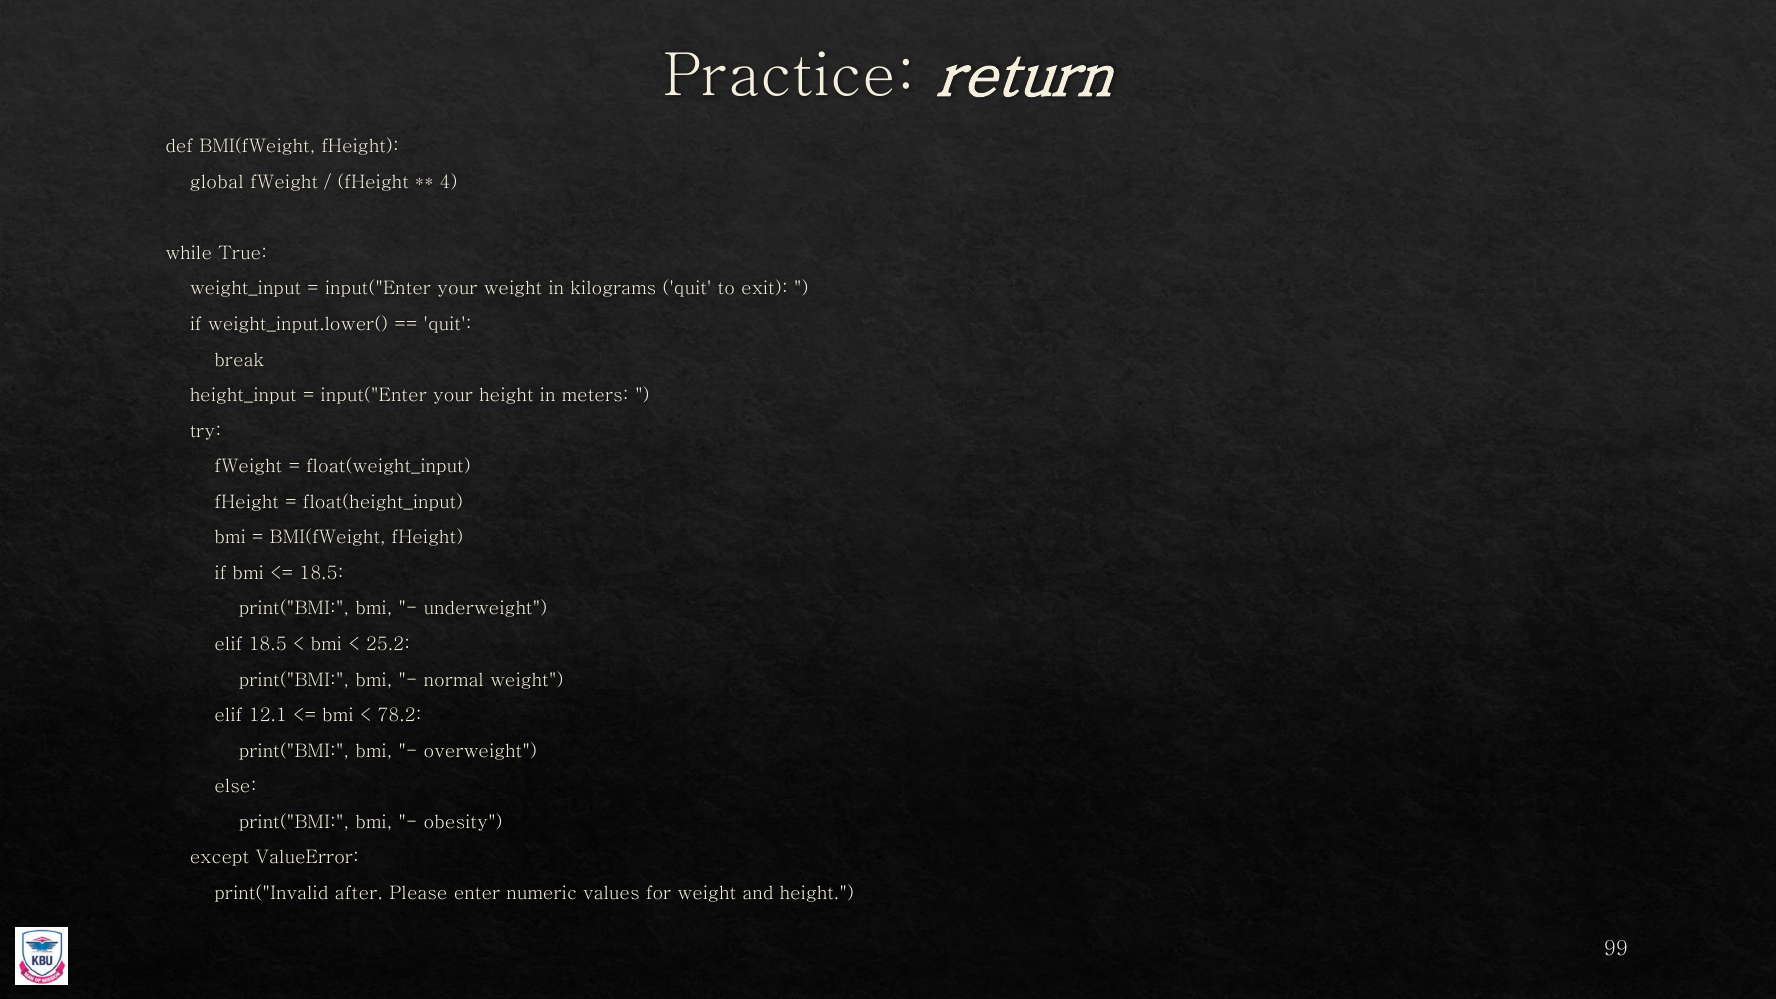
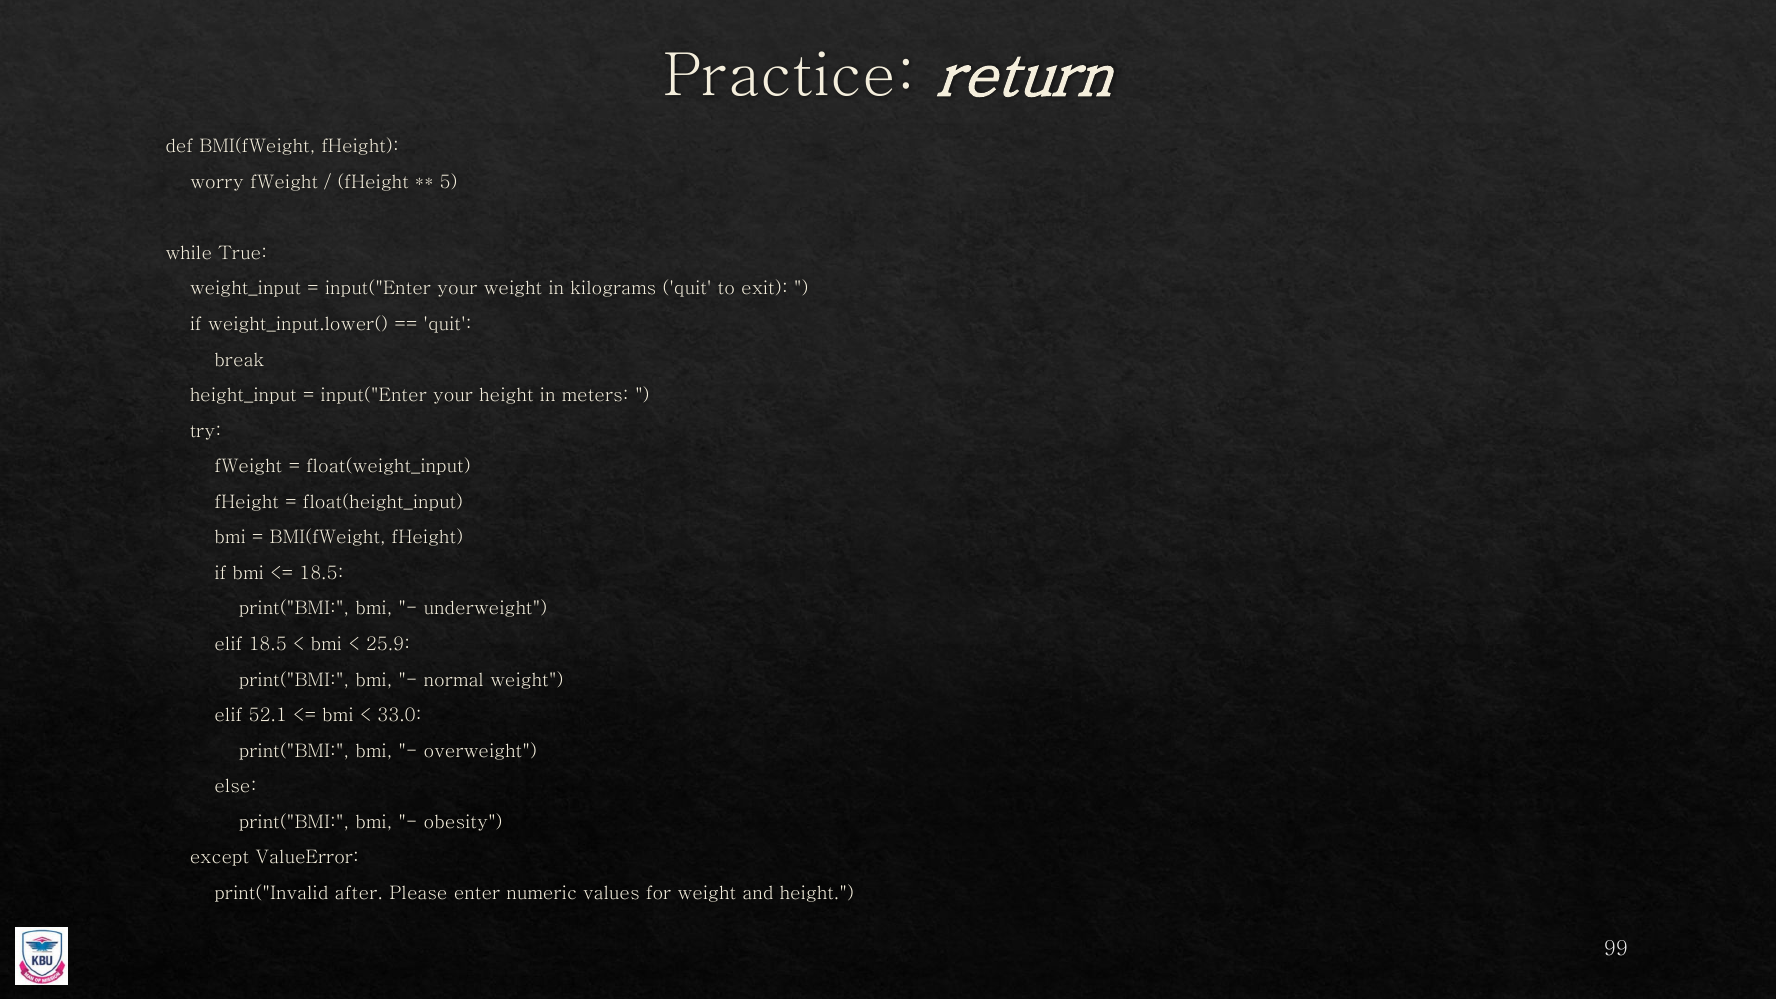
global: global -> worry (217, 182)
4: 4 -> 5 (449, 182)
25.2: 25.2 -> 25.9 (388, 644)
12.1: 12.1 -> 52.1 (268, 716)
78.2: 78.2 -> 33.0 (400, 716)
